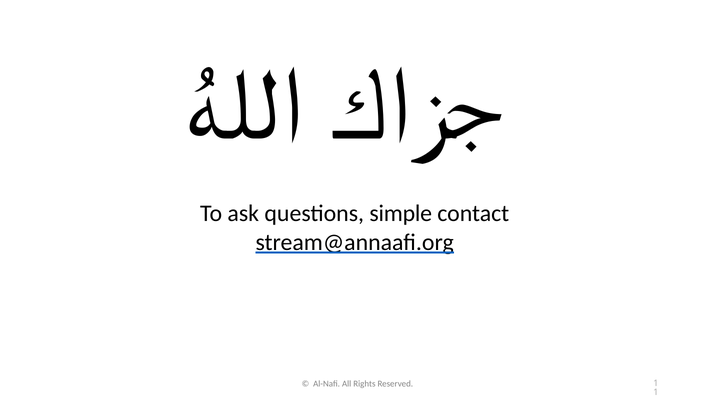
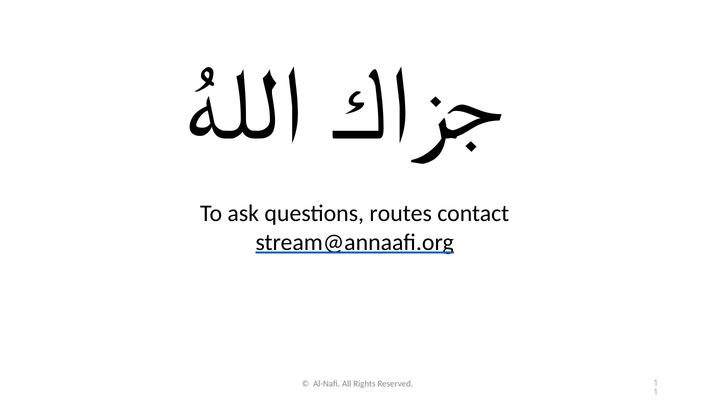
simple: simple -> routes (401, 214)
